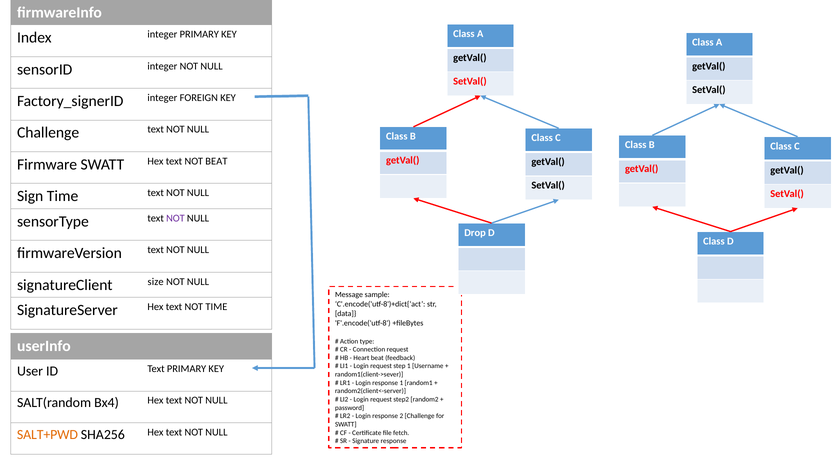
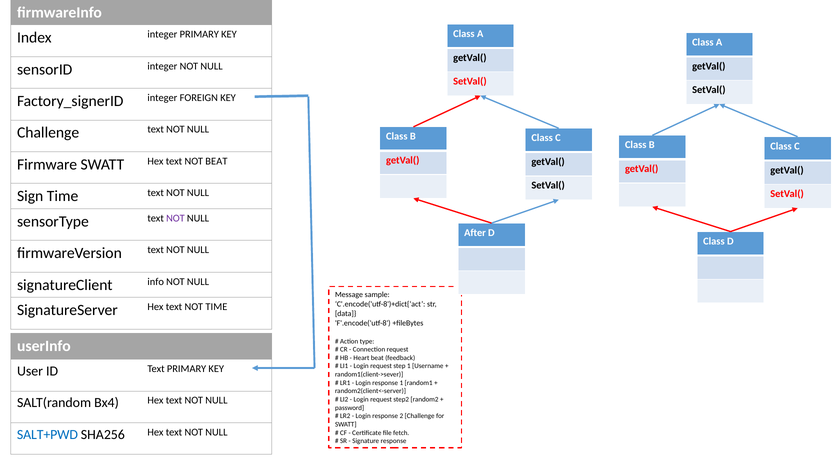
Drop: Drop -> After (475, 233)
size: size -> info (156, 282)
SALT+PWD colour: orange -> blue (47, 435)
